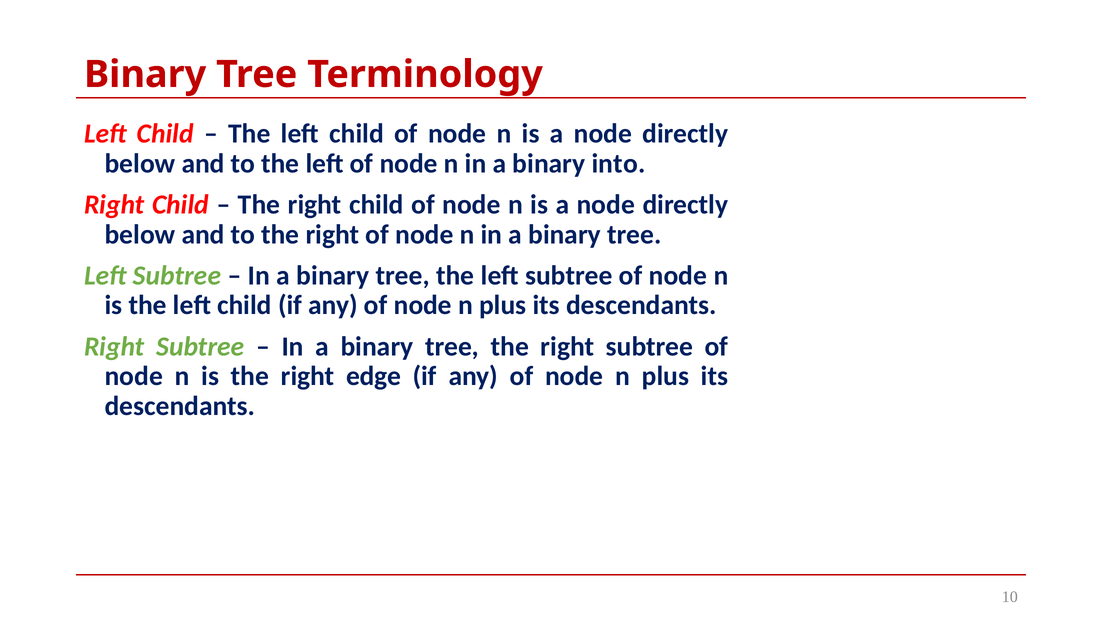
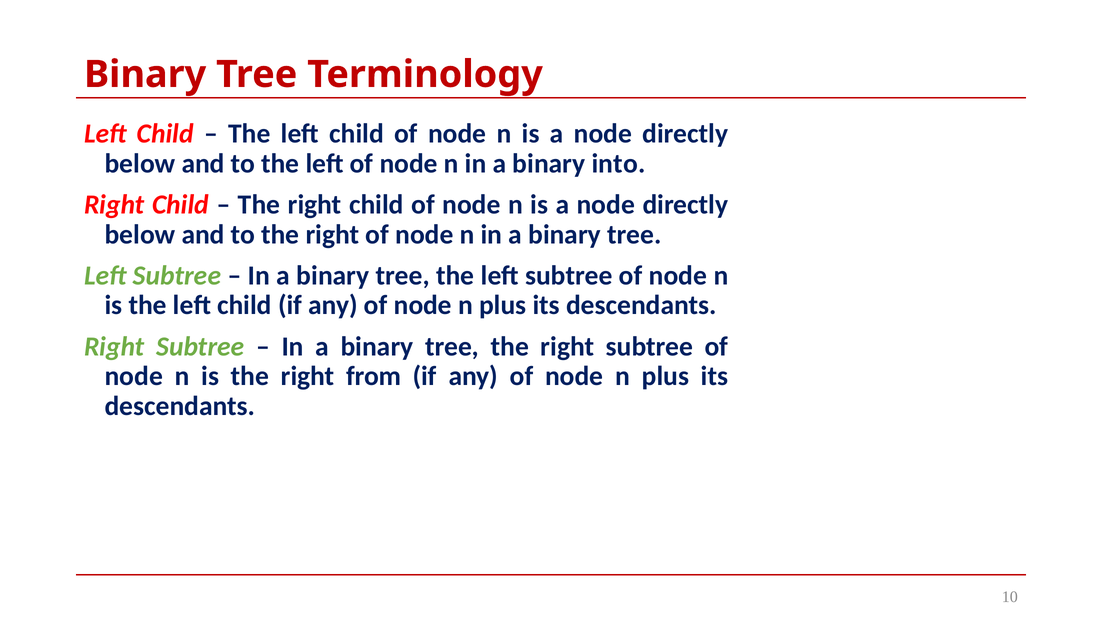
edge: edge -> from (374, 376)
